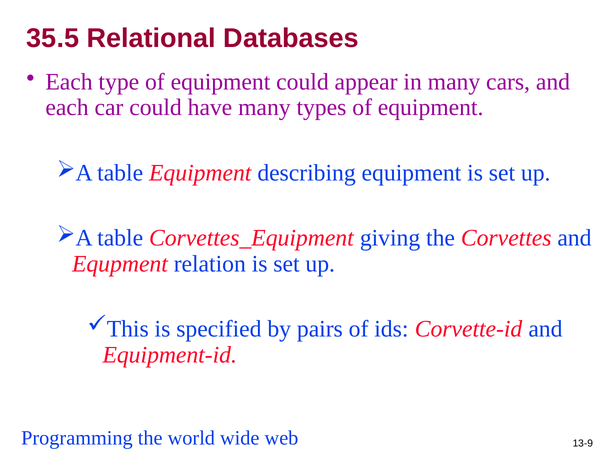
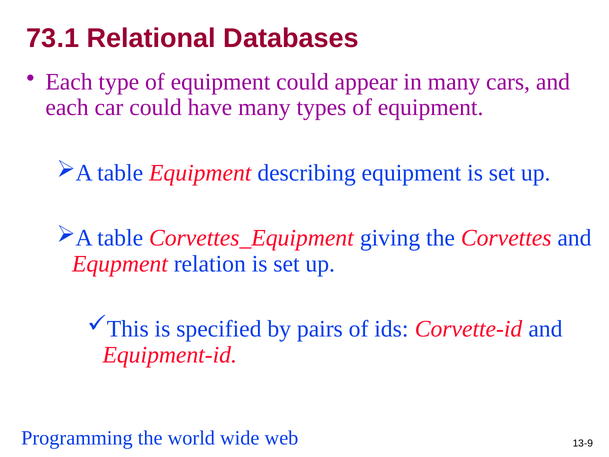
35.5: 35.5 -> 73.1 (53, 38)
